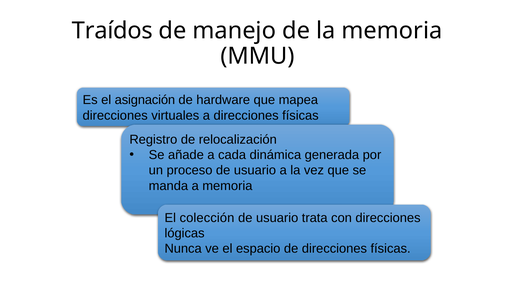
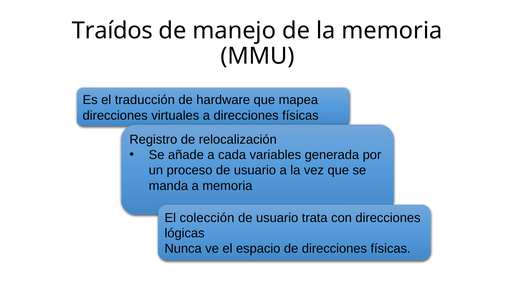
asignación: asignación -> traducción (145, 100)
dinámica: dinámica -> variables (275, 155)
